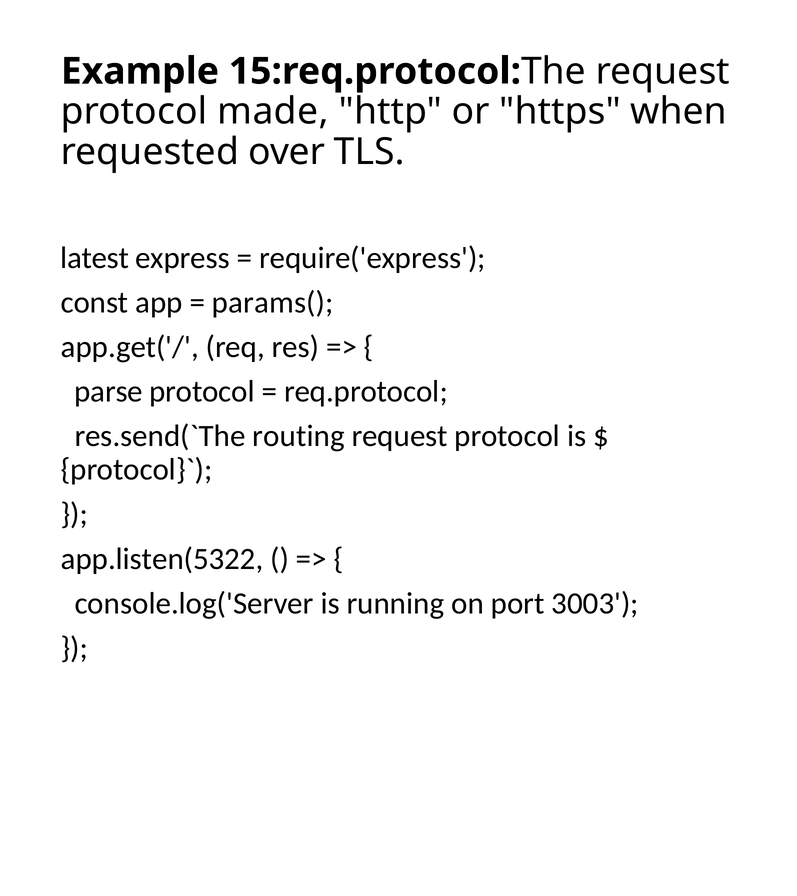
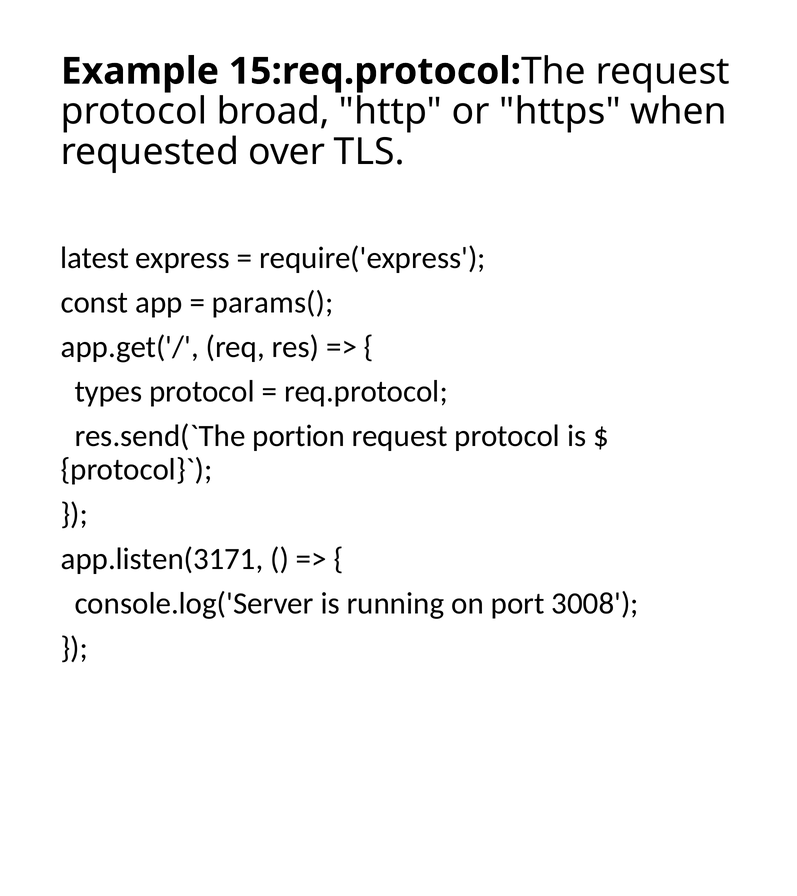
made: made -> broad (273, 112)
parse: parse -> types (109, 392)
routing: routing -> portion (299, 437)
app.listen(5322: app.listen(5322 -> app.listen(3171 (162, 559)
3003: 3003 -> 3008 (595, 604)
